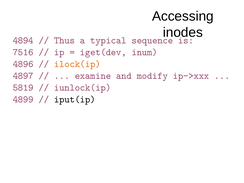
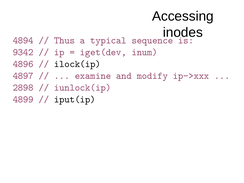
7516: 7516 -> 9342 (23, 52)
ilock(ip colour: orange -> black (77, 64)
5819: 5819 -> 2898 (23, 87)
